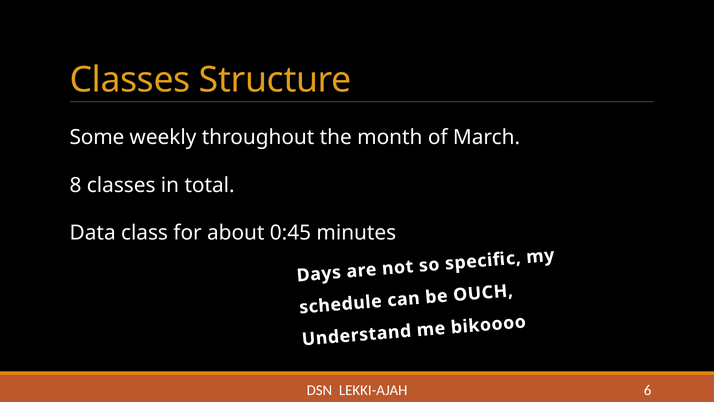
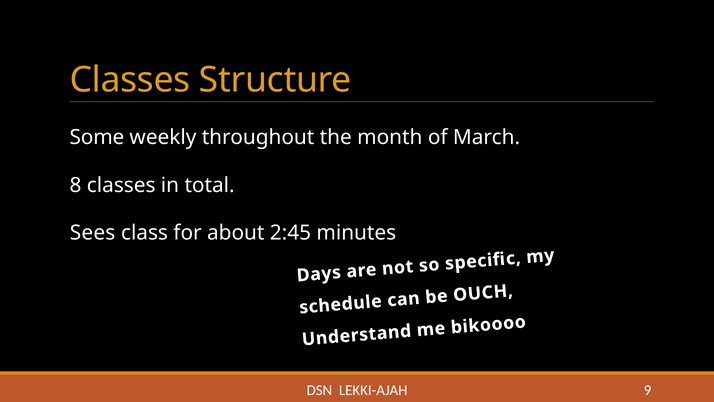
Data: Data -> Sees (93, 233)
0:45: 0:45 -> 2:45 (290, 233)
6: 6 -> 9 (648, 390)
